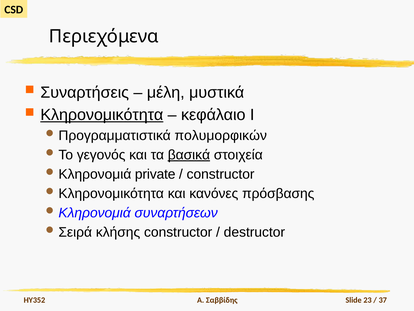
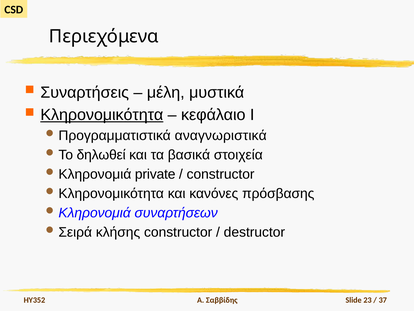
πολυμορφικών: πολυμορφικών -> αναγνωριστικά (221, 135)
γεγονός: γεγονός -> δηλωθεί (101, 155)
βασικά underline: present -> none (189, 155)
